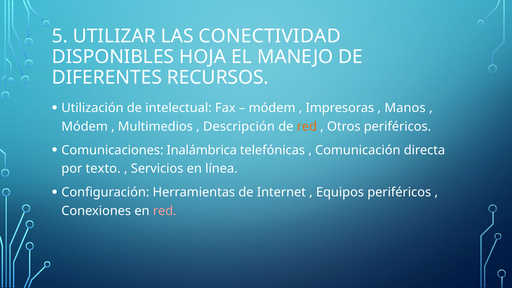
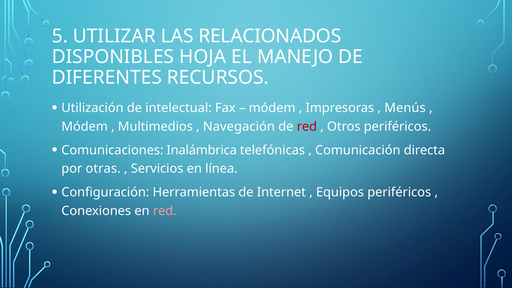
CONECTIVIDAD: CONECTIVIDAD -> RELACIONADOS (270, 36)
Manos: Manos -> Menús (405, 108)
Descripción: Descripción -> Navegación (239, 126)
red colour: orange -> red (307, 126)
texto: texto -> otras (103, 169)
